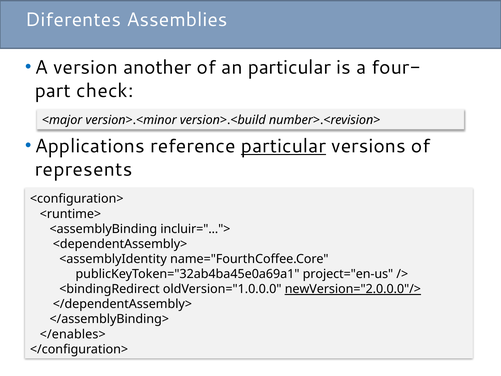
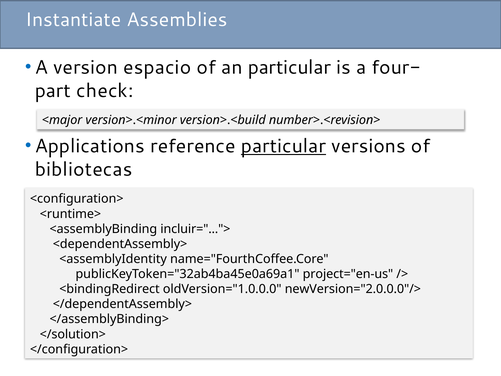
Diferentes: Diferentes -> Instantiate (73, 20)
another: another -> espacio (157, 67)
represents: represents -> bibliotecas (84, 169)
newVersion="2.0.0.0"/> underline: present -> none (353, 289)
</enables>: </enables> -> </solution> (73, 334)
